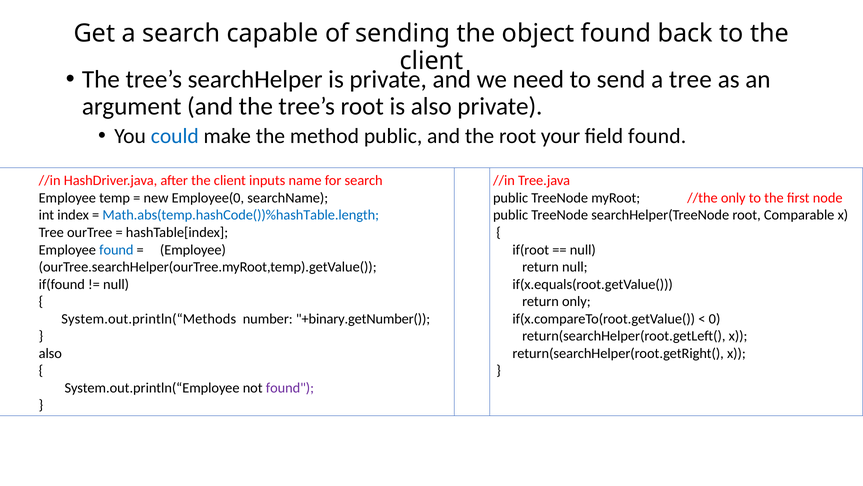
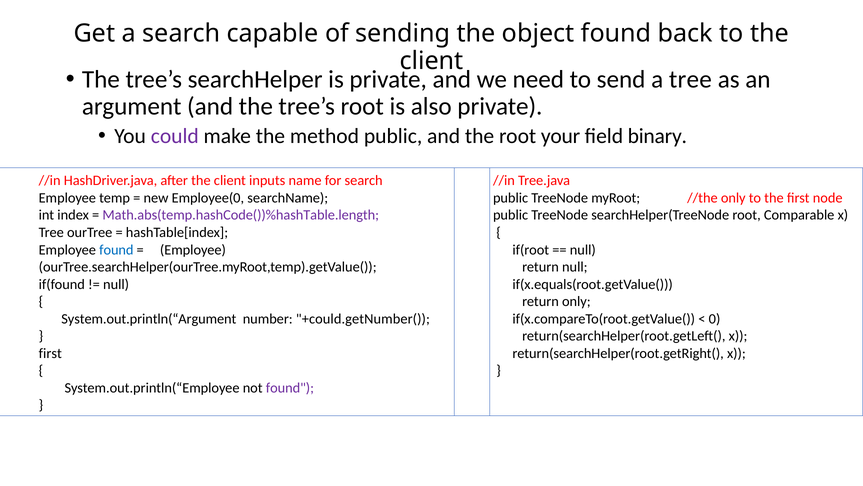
could colour: blue -> purple (175, 136)
field found: found -> binary (657, 136)
Math.abs(temp.hashCode())%hashTable.length colour: blue -> purple (241, 215)
System.out.println(“Methods: System.out.println(“Methods -> System.out.println(“Argument (149, 318)
+binary.getNumber(: +binary.getNumber( -> +could.getNumber( (363, 318)
also: also -> first (50, 353)
